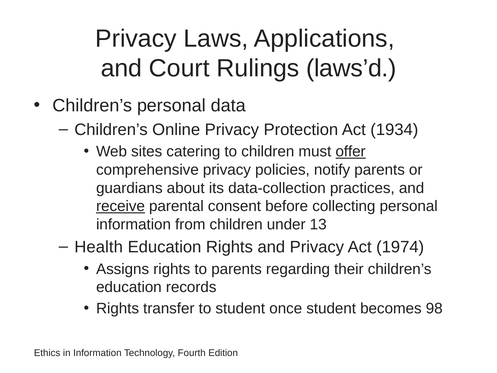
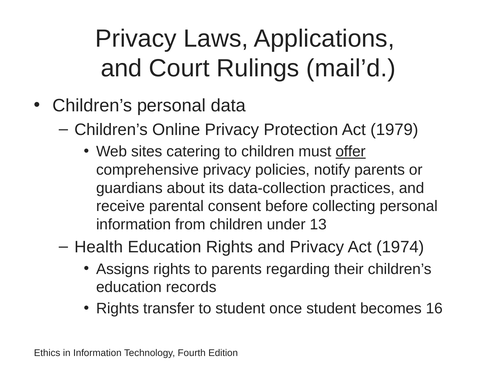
laws’d: laws’d -> mail’d (351, 68)
1934: 1934 -> 1979 (394, 130)
receive underline: present -> none (121, 206)
98: 98 -> 16 (434, 308)
